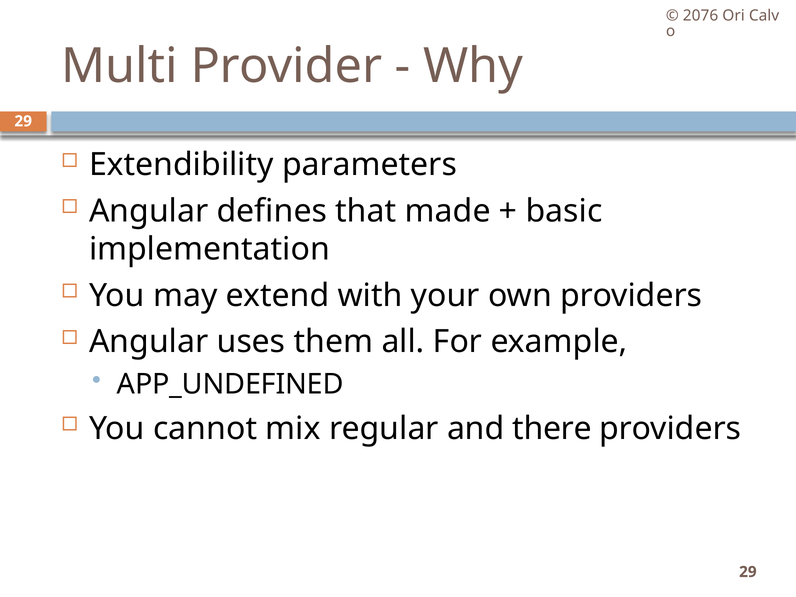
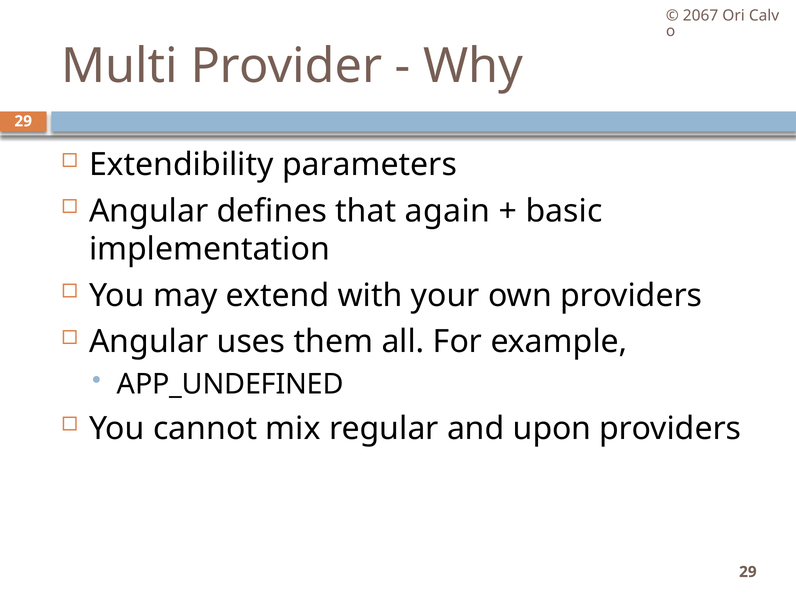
2076: 2076 -> 2067 (701, 16)
made: made -> again (447, 211)
there: there -> upon (552, 429)
